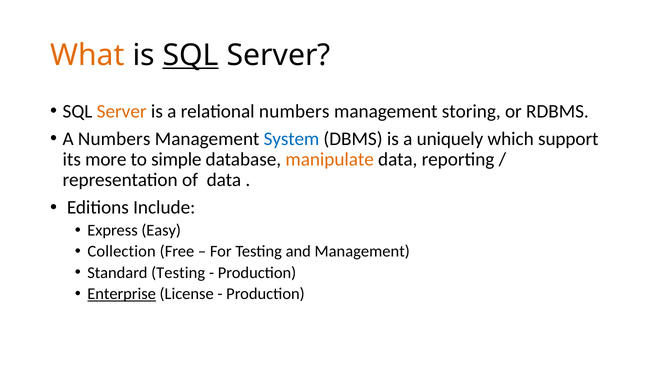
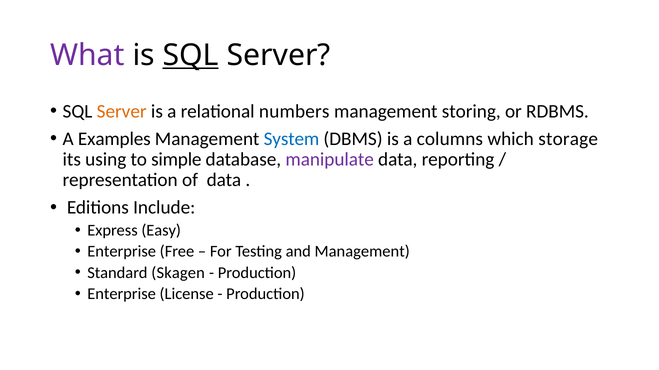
What colour: orange -> purple (88, 55)
A Numbers: Numbers -> Examples (114, 139)
uniquely: uniquely -> columns (450, 139)
support: support -> storage (568, 139)
more: more -> using (106, 160)
manipulate colour: orange -> purple (330, 160)
Collection: Collection -> Enterprise (122, 252)
Standard Testing: Testing -> Skagen (178, 273)
Enterprise underline: present -> none (122, 294)
